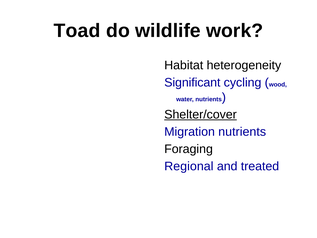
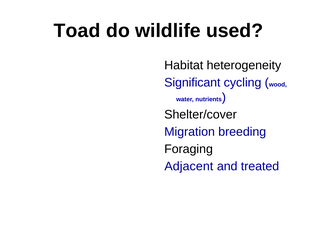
work: work -> used (235, 31)
Shelter/cover underline: present -> none (201, 114)
Migration nutrients: nutrients -> breeding (242, 132)
Regional: Regional -> Adjacent (189, 166)
